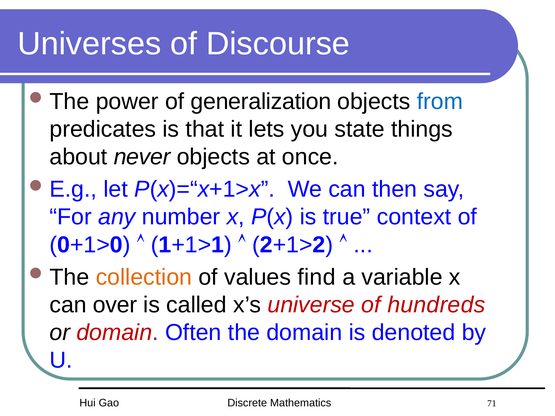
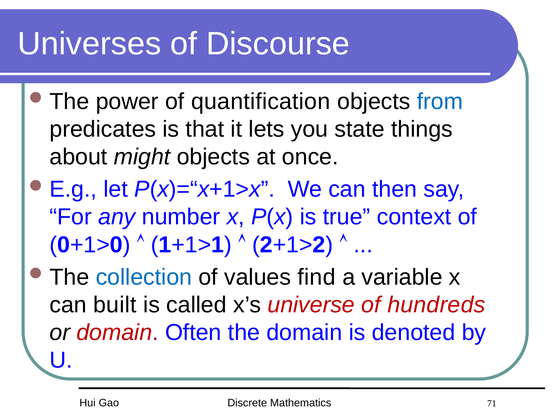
generalization: generalization -> quantification (261, 102)
never: never -> might (142, 157)
collection colour: orange -> blue (144, 277)
over: over -> built (115, 305)
